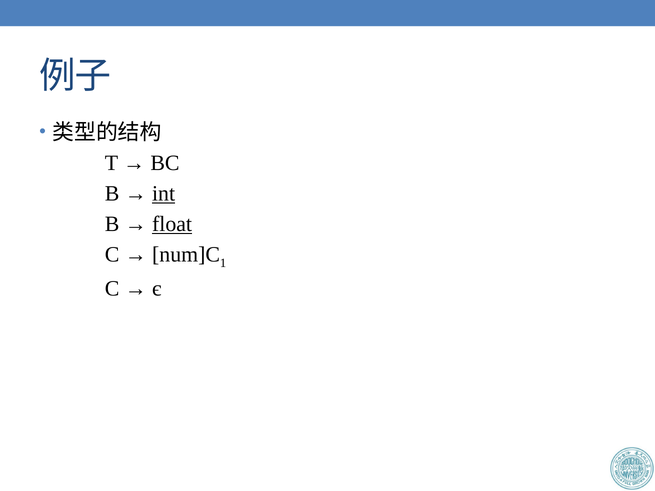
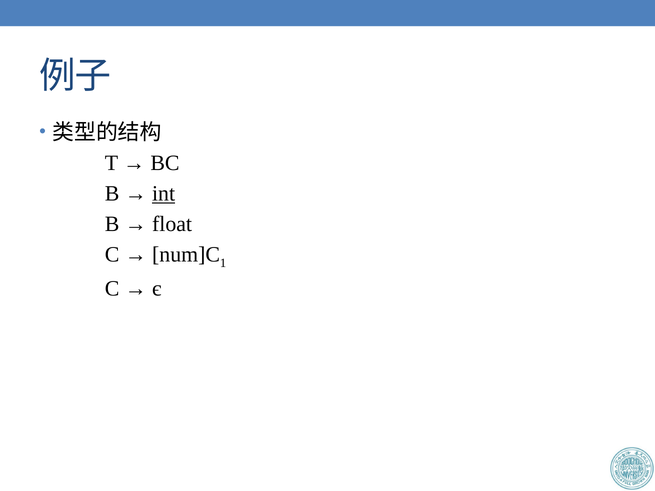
float underline: present -> none (172, 224)
